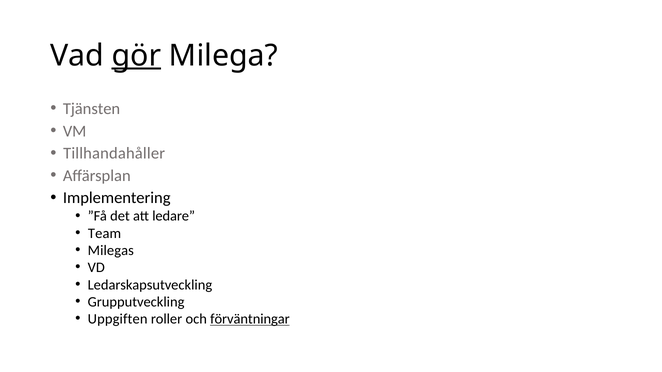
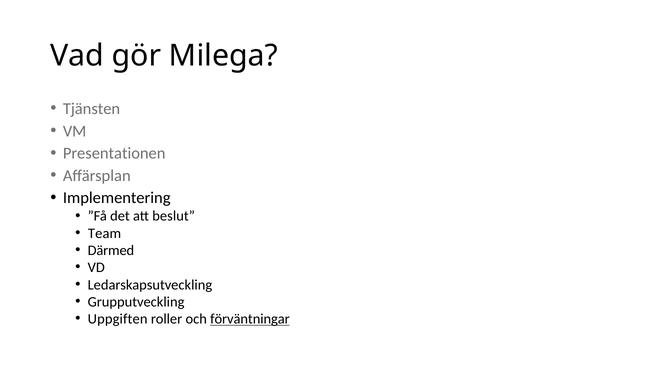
gör underline: present -> none (136, 56)
Tillhandahåller: Tillhandahåller -> Presentationen (114, 154)
ledare: ledare -> beslut (174, 216)
Milegas: Milegas -> Därmed (111, 251)
